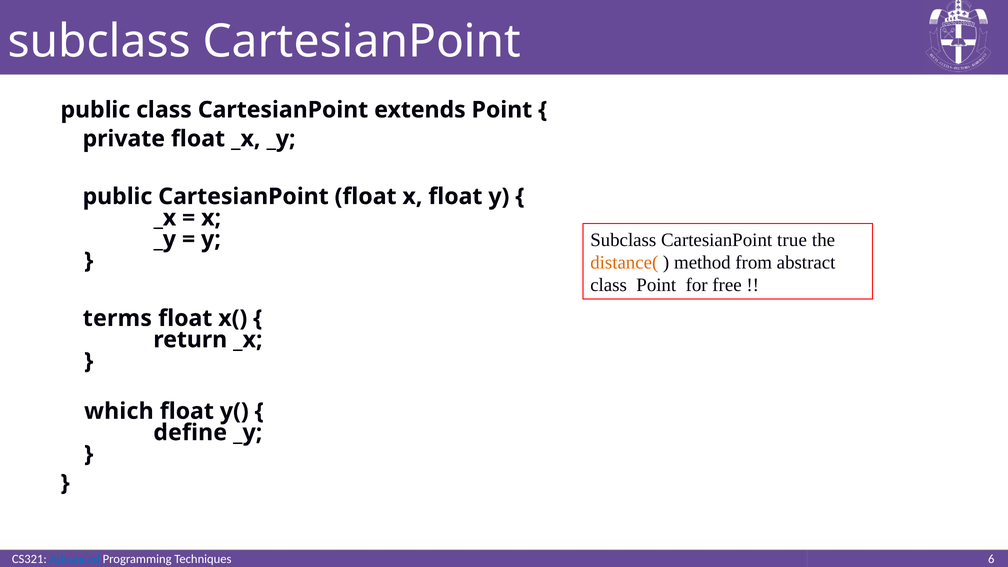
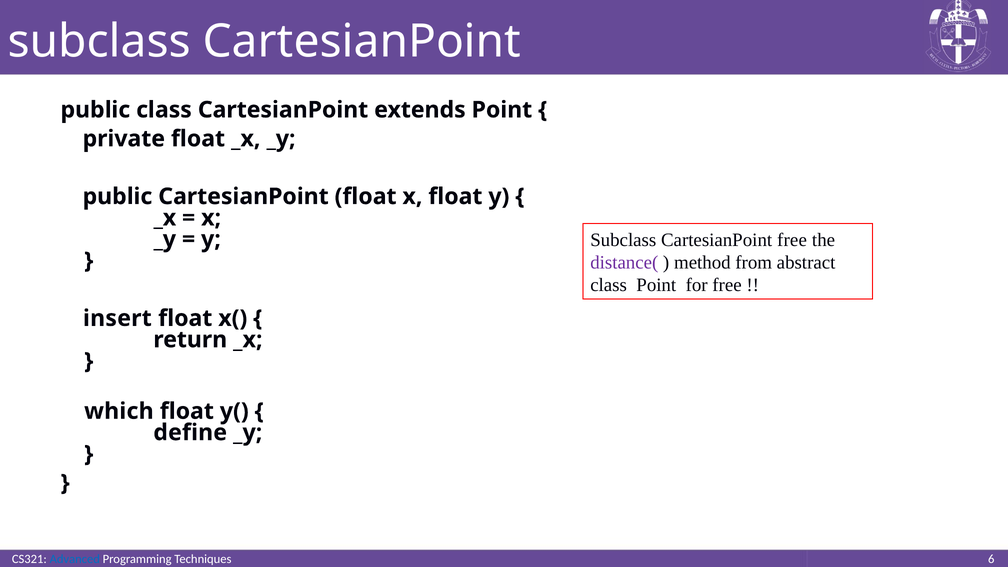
CartesianPoint true: true -> free (792, 240)
distance( colour: orange -> purple (624, 263)
terms: terms -> insert (117, 318)
